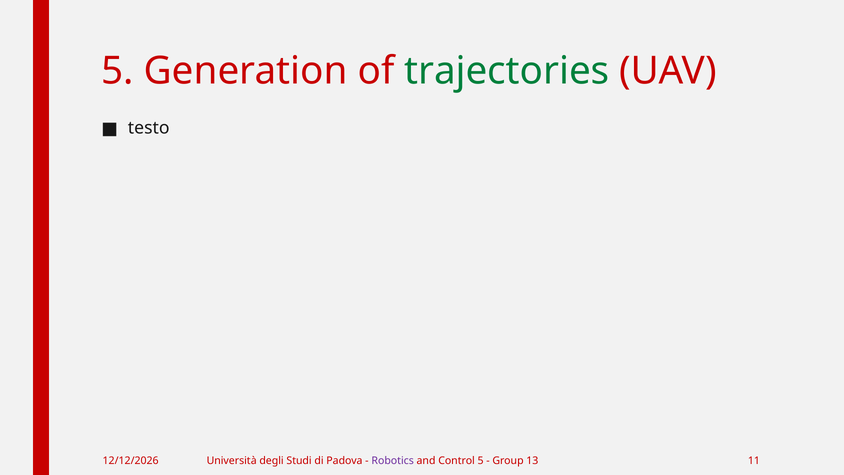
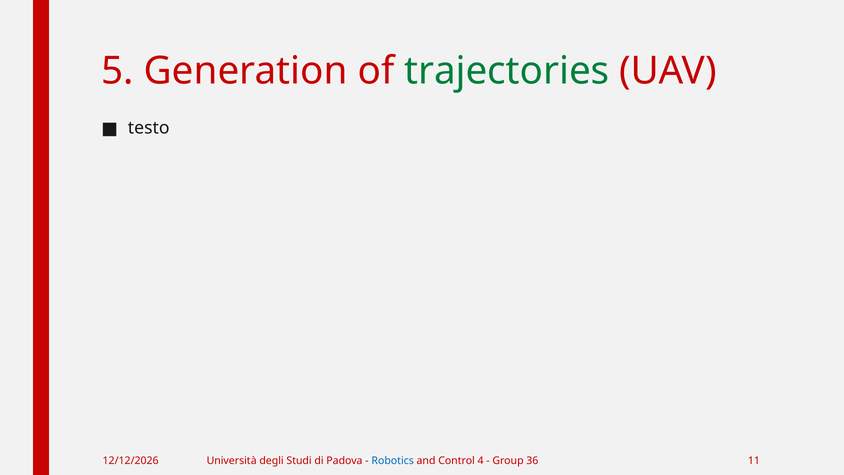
Robotics colour: purple -> blue (393, 461)
Control 5: 5 -> 4 (481, 461)
13: 13 -> 36 (532, 461)
